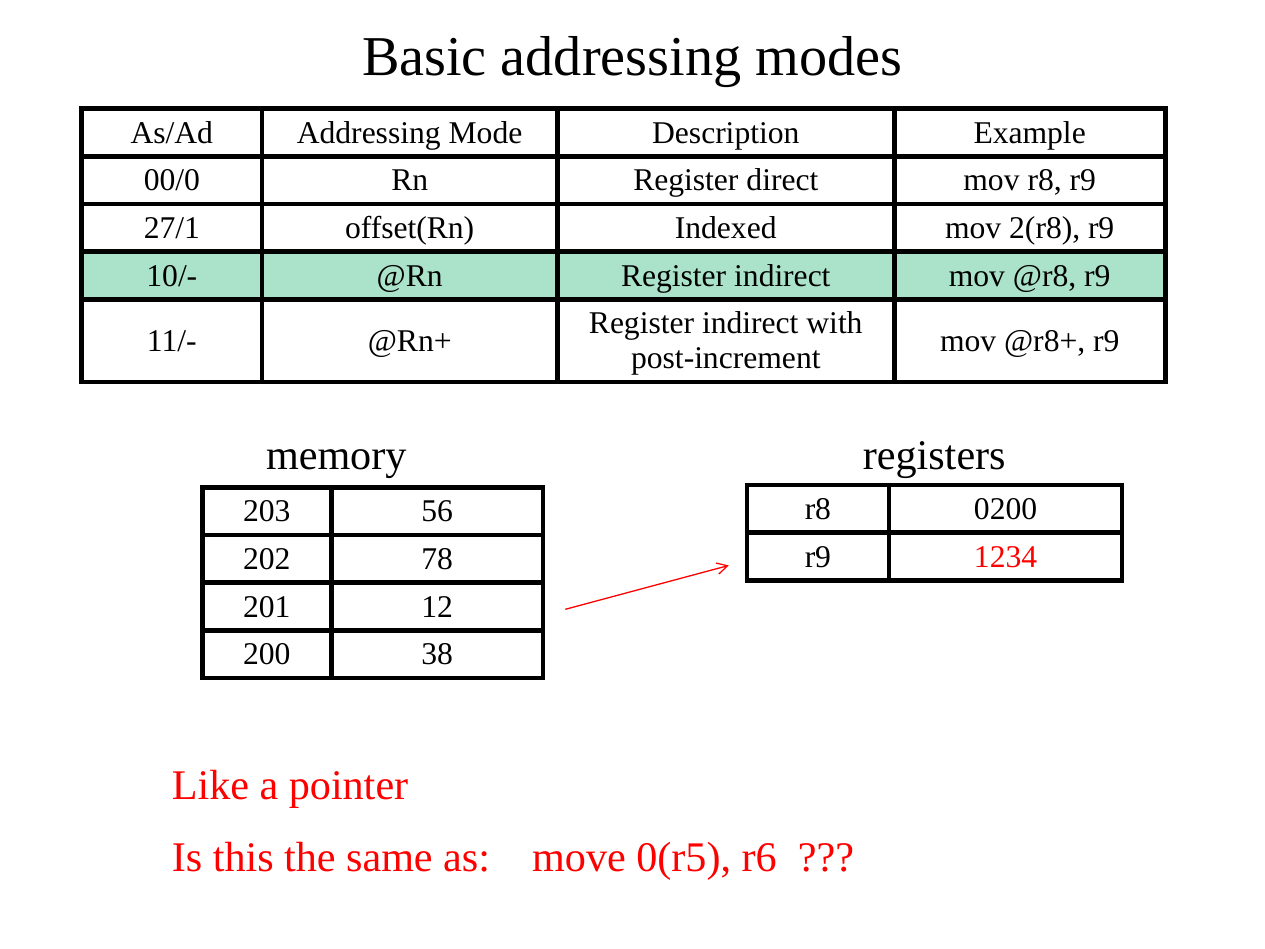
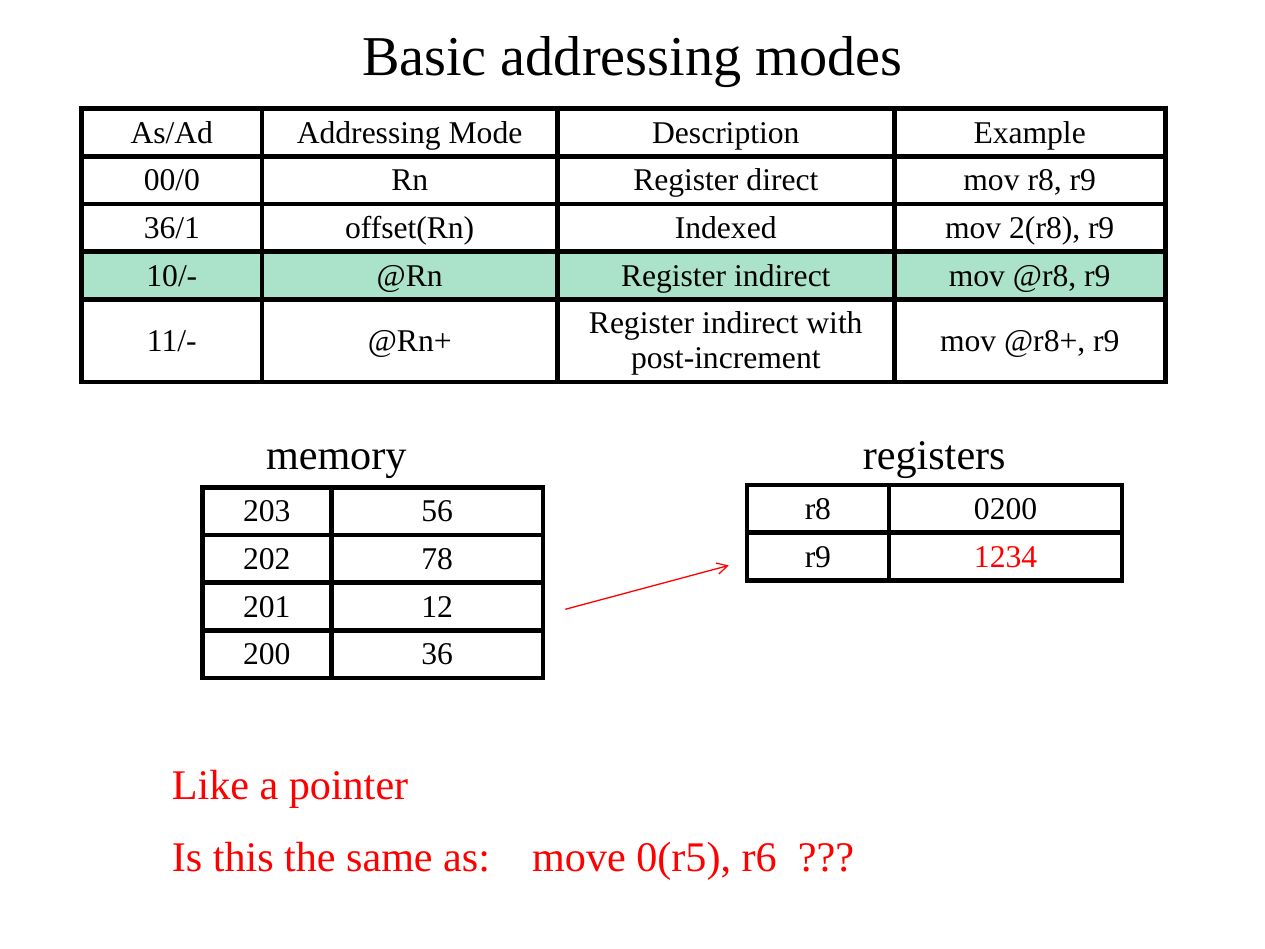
27/1: 27/1 -> 36/1 (172, 228)
38: 38 -> 36 (437, 654)
